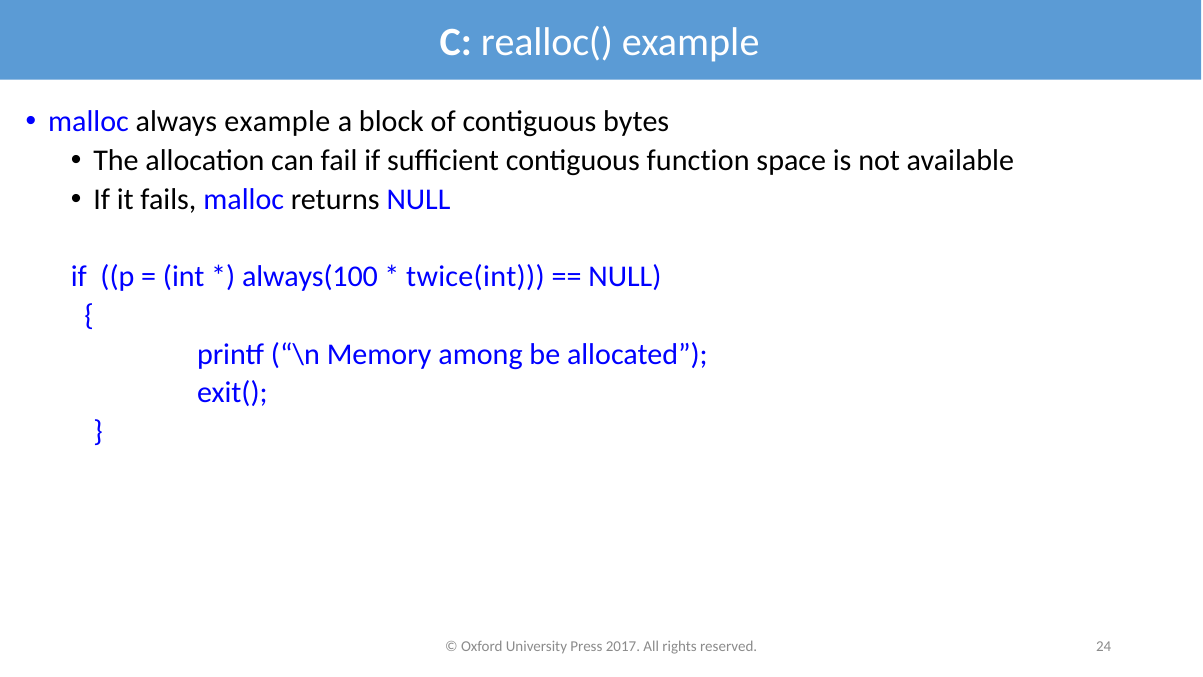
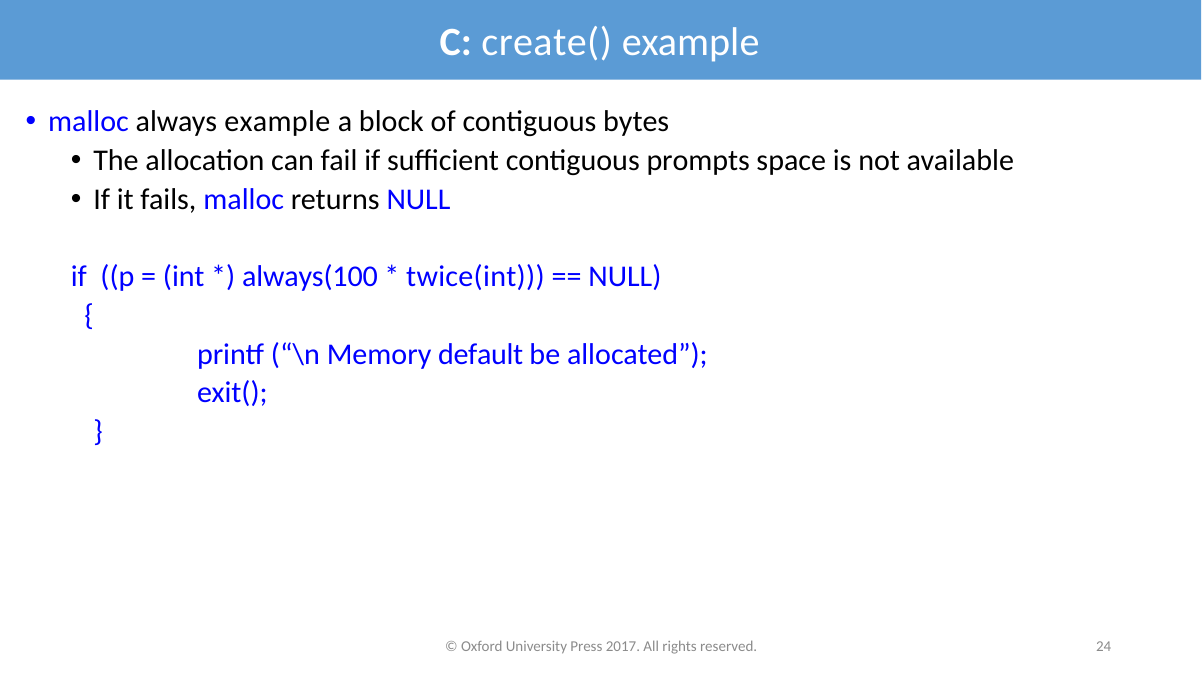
realloc(: realloc( -> create( (547, 43)
function: function -> prompts (698, 160)
among: among -> default (481, 354)
